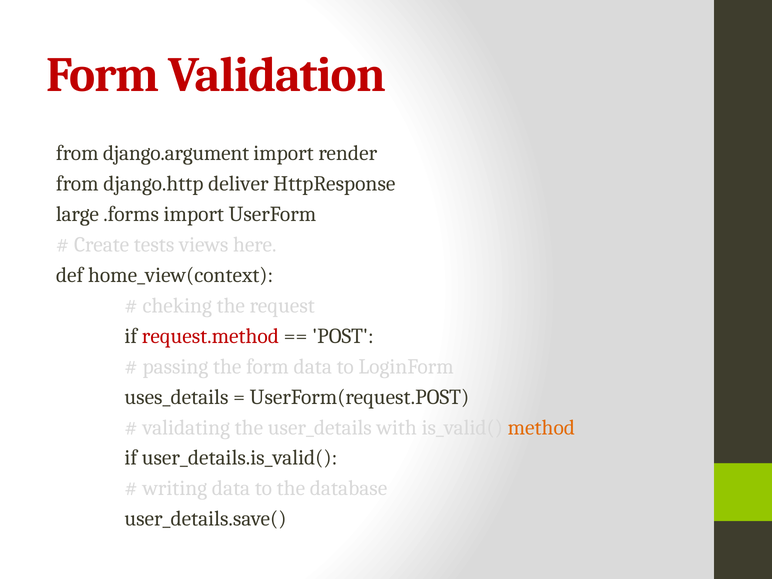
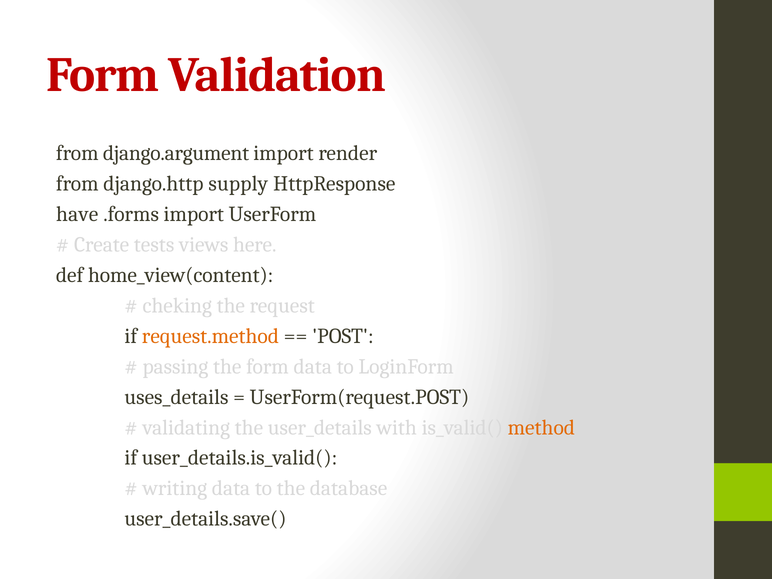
deliver: deliver -> supply (238, 184)
large: large -> have (77, 214)
home_view(context: home_view(context -> home_view(content (181, 275)
request.method colour: red -> orange (210, 336)
